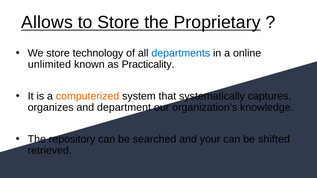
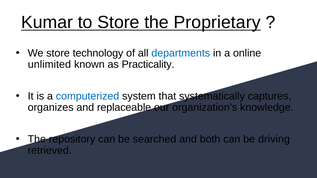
Allows: Allows -> Kumar (47, 22)
computerized colour: orange -> blue (88, 96)
department: department -> replaceable (124, 108)
your: your -> both (210, 139)
shifted: shifted -> driving (274, 139)
